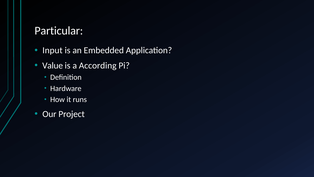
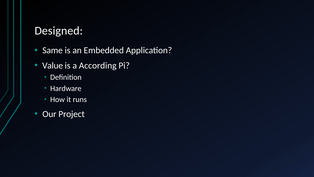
Particular: Particular -> Designed (59, 31)
Input: Input -> Same (53, 50)
